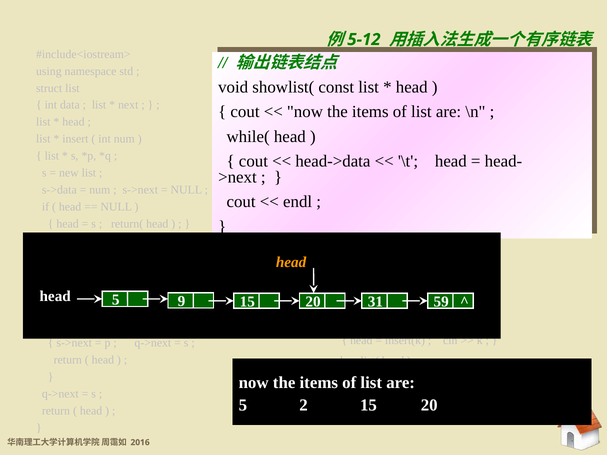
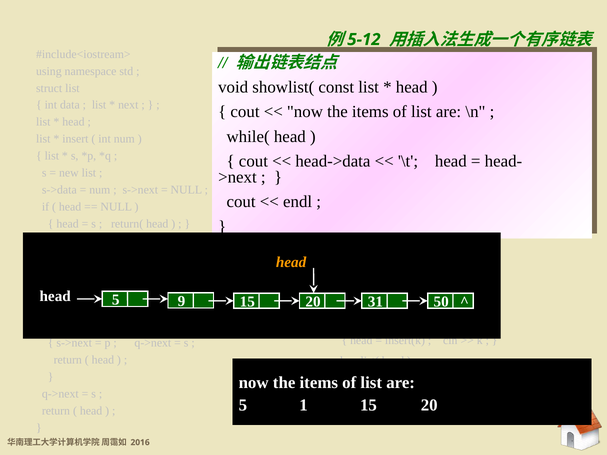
59: 59 -> 50 (441, 302)
2: 2 -> 1 (304, 405)
